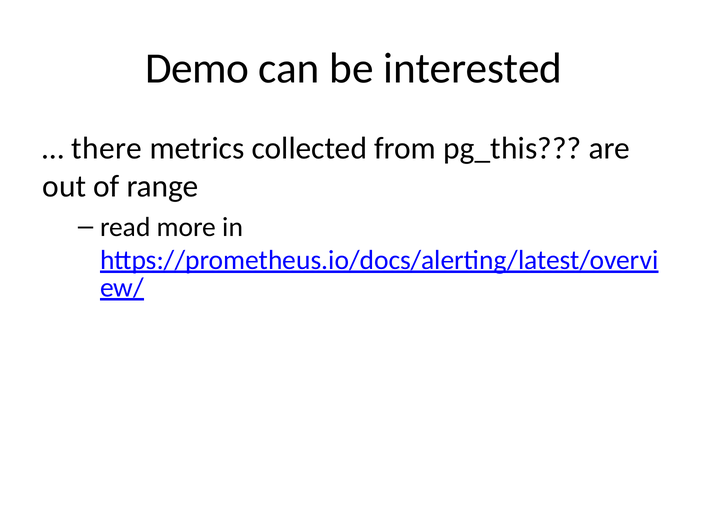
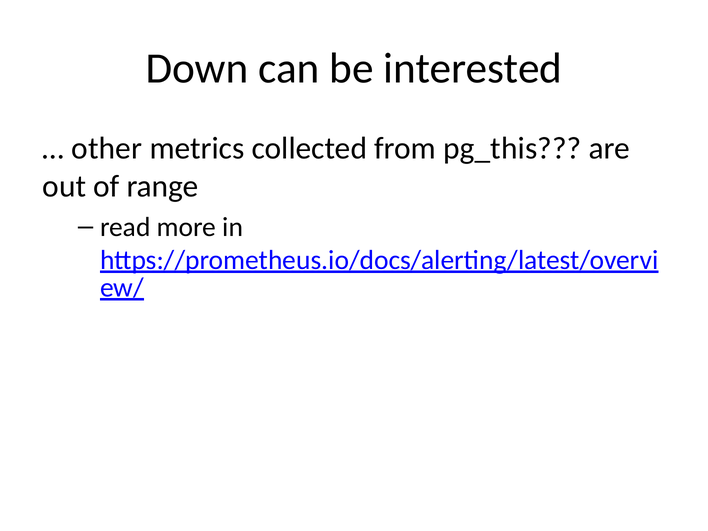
Demo: Demo -> Down (197, 69)
there: there -> other (107, 149)
